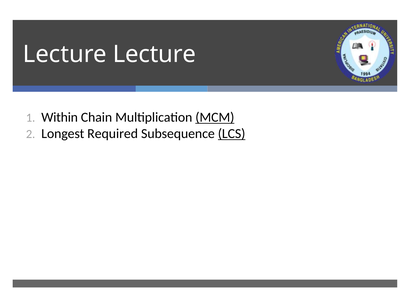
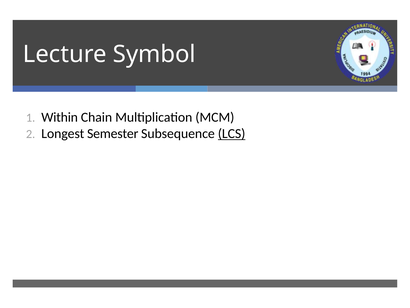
Lecture Lecture: Lecture -> Symbol (154, 54)
MCM underline: present -> none (215, 117)
Required: Required -> Semester (113, 134)
